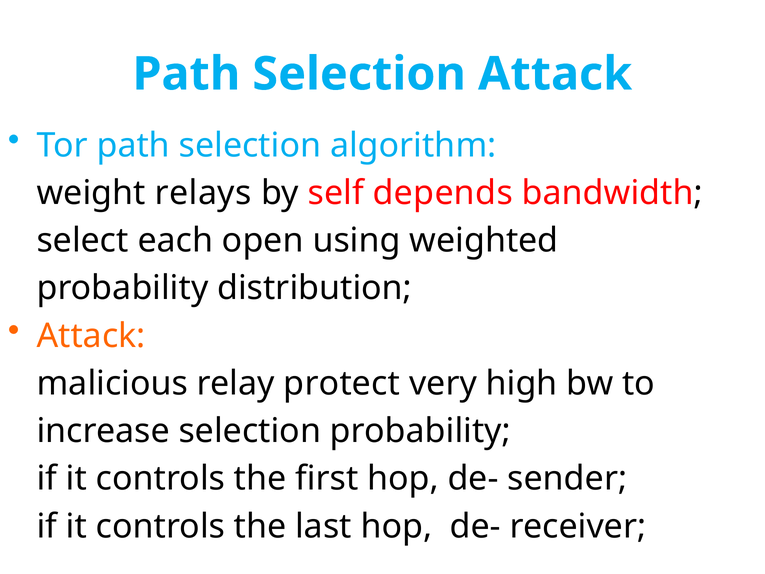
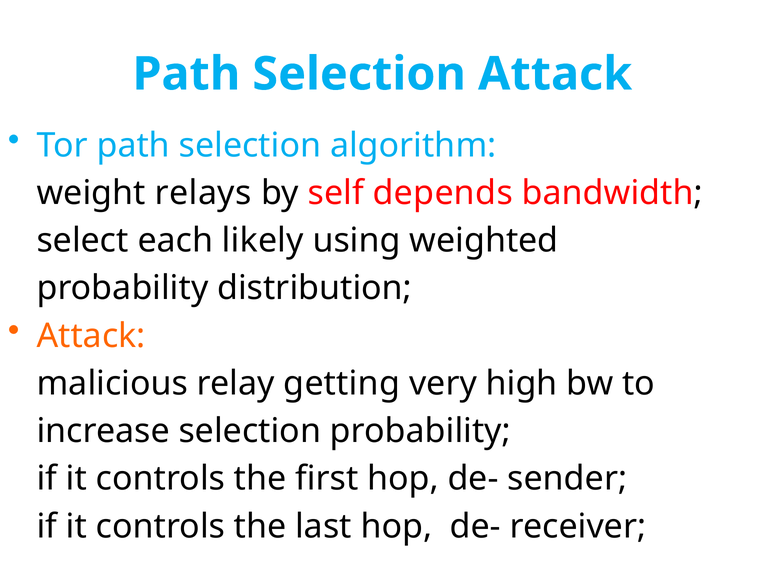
open: open -> likely (263, 240)
protect: protect -> getting (342, 383)
